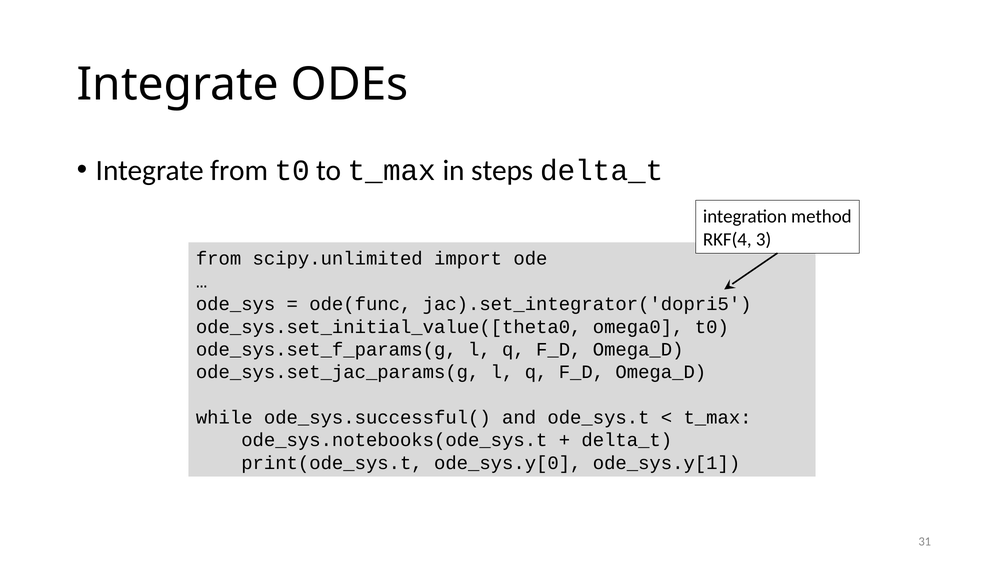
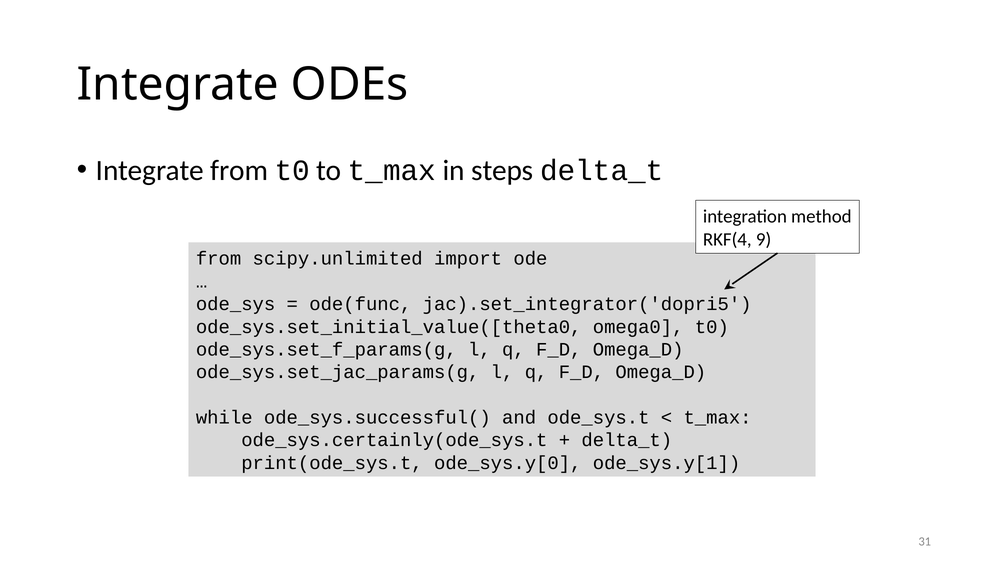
3: 3 -> 9 (764, 239)
ode_sys.notebooks(ode_sys.t: ode_sys.notebooks(ode_sys.t -> ode_sys.certainly(ode_sys.t (394, 440)
